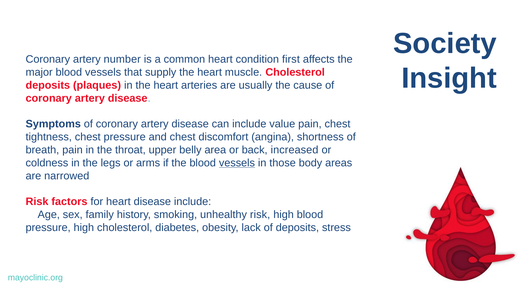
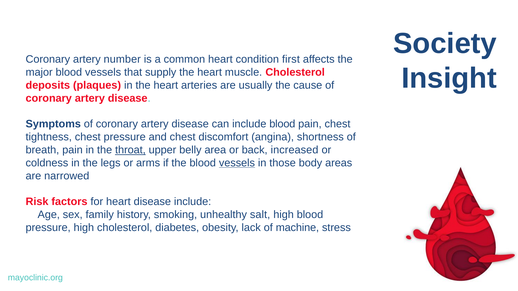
include value: value -> blood (282, 124)
throat underline: none -> present (130, 150)
unhealthy risk: risk -> salt (260, 215)
of deposits: deposits -> machine (297, 228)
